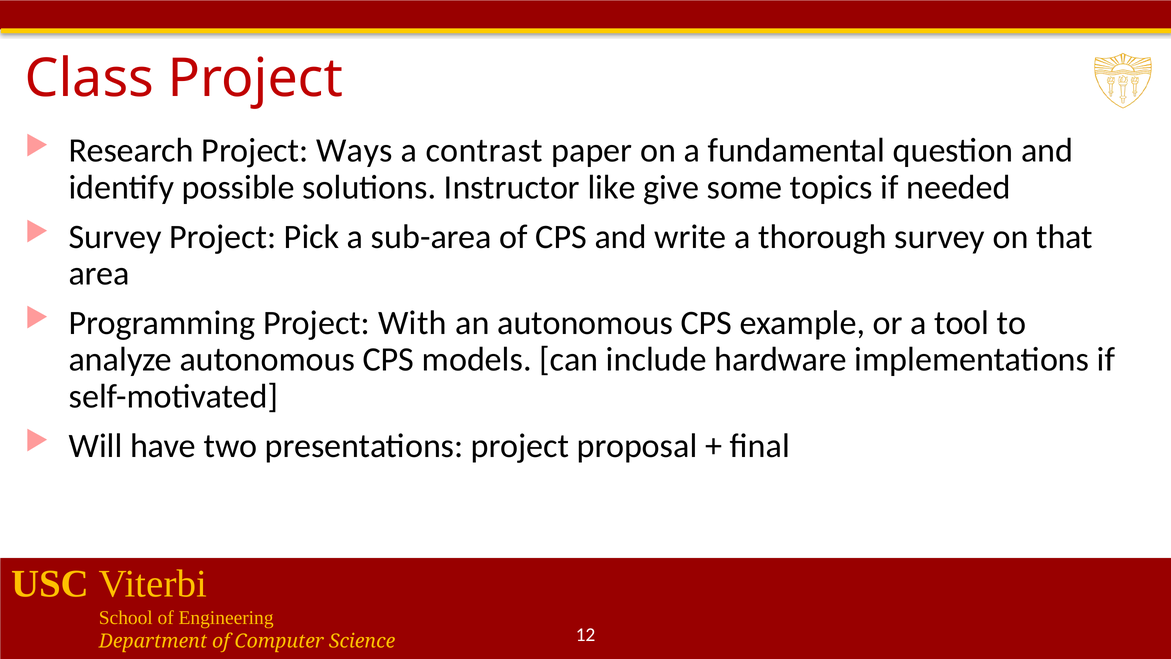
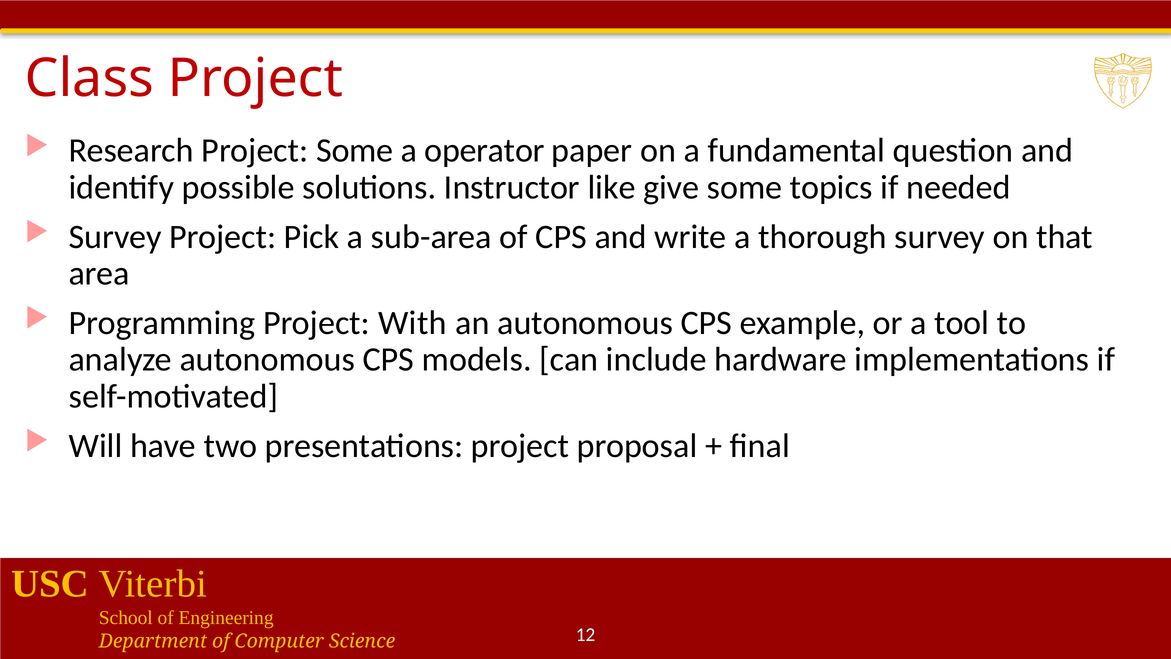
Project Ways: Ways -> Some (355, 151)
contrast: contrast -> operator (485, 151)
